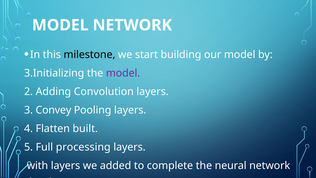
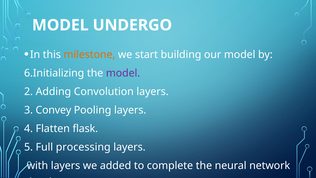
MODEL NETWORK: NETWORK -> UNDERGO (132, 25)
milestone colour: black -> orange (89, 55)
3.Initializing: 3.Initializing -> 6.Initializing (54, 73)
built: built -> flask (85, 128)
